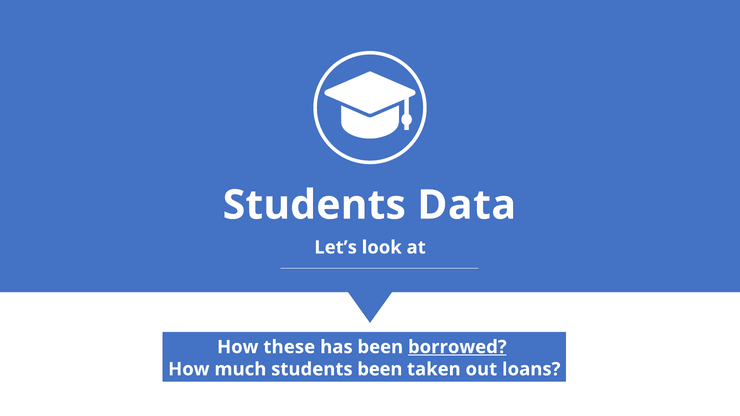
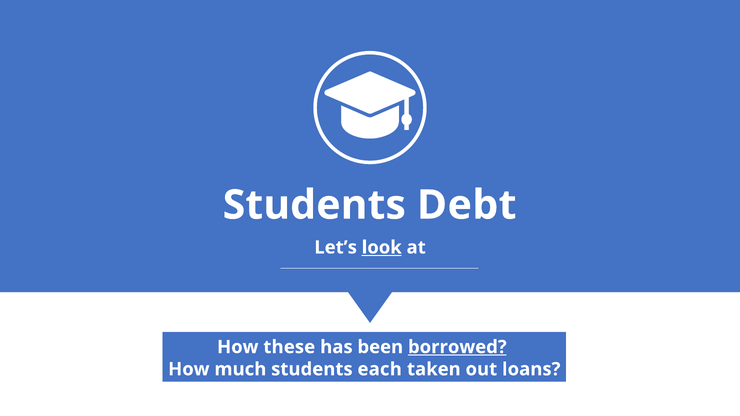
Data: Data -> Debt (467, 205)
look underline: none -> present (382, 248)
students been: been -> each (380, 369)
